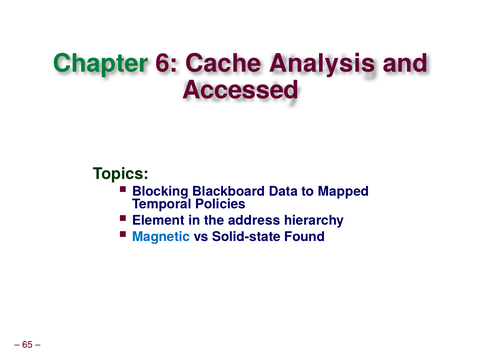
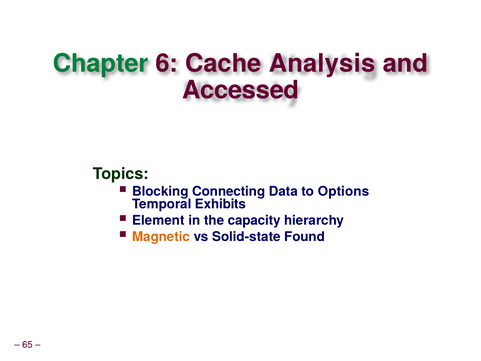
Blackboard: Blackboard -> Connecting (229, 191)
Mapped: Mapped -> Options (344, 191)
Policies: Policies -> Exhibits (221, 204)
address: address -> capacity (254, 220)
Magnetic colour: blue -> orange (161, 236)
